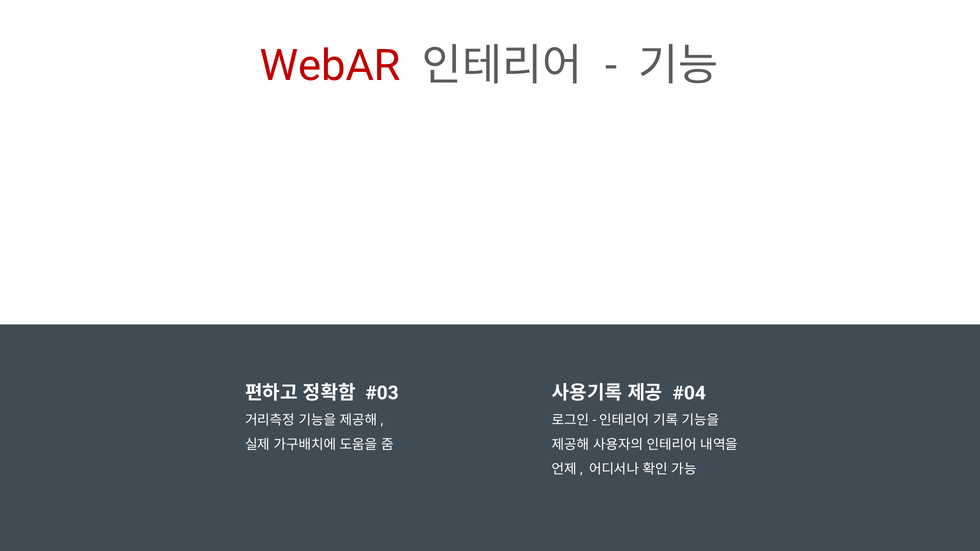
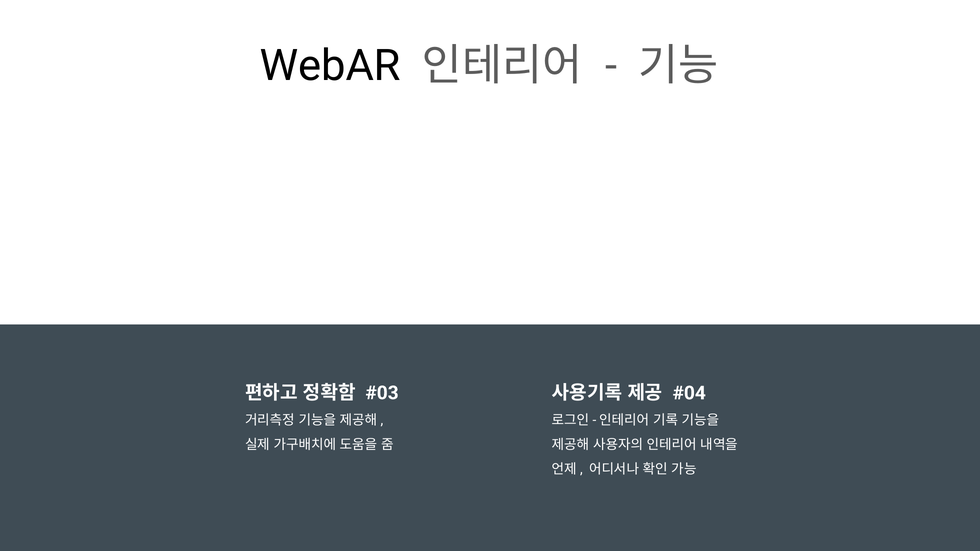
WebAR colour: red -> black (330, 66)
